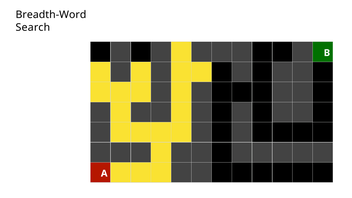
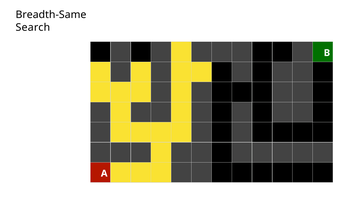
Breadth-Word: Breadth-Word -> Breadth-Same (51, 15)
